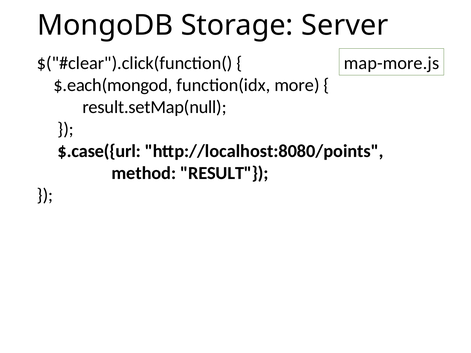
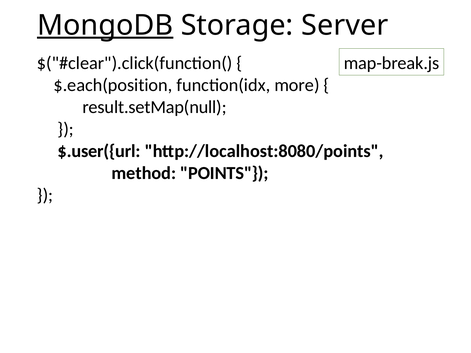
MongoDB underline: none -> present (105, 25)
map-more.js: map-more.js -> map-break.js (392, 63)
$.each(mongod: $.each(mongod -> $.each(position (113, 85)
$.case({url: $.case({url -> $.user({url (99, 151)
RESULT: RESULT -> POINTS (224, 173)
